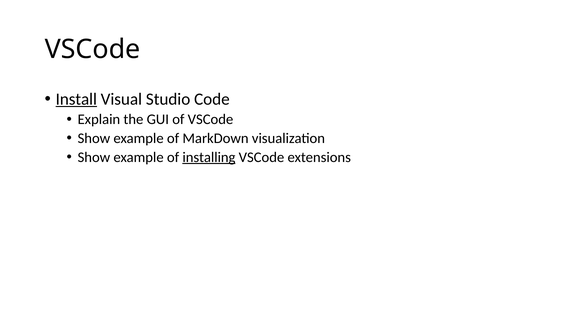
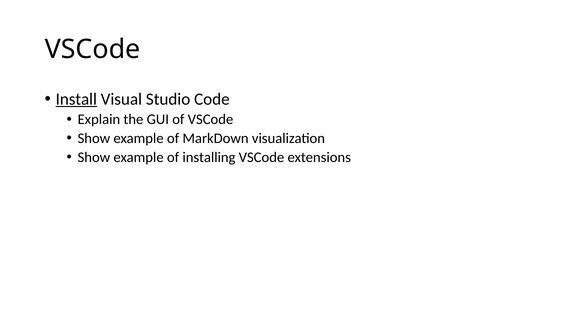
installing underline: present -> none (209, 157)
